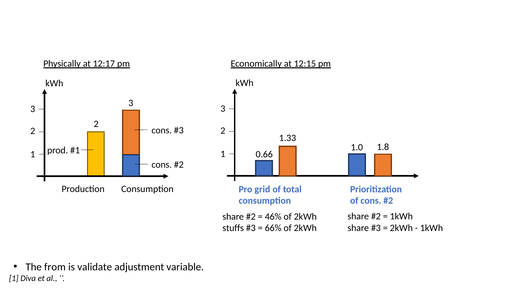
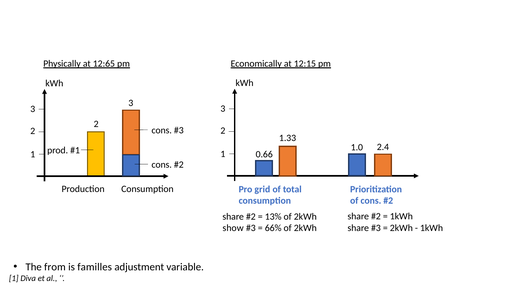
12:17: 12:17 -> 12:65 (104, 64)
1.8: 1.8 -> 2.4 (383, 147)
46%: 46% -> 13% (273, 217)
stuffs: stuffs -> show (233, 228)
validate: validate -> familles (95, 267)
